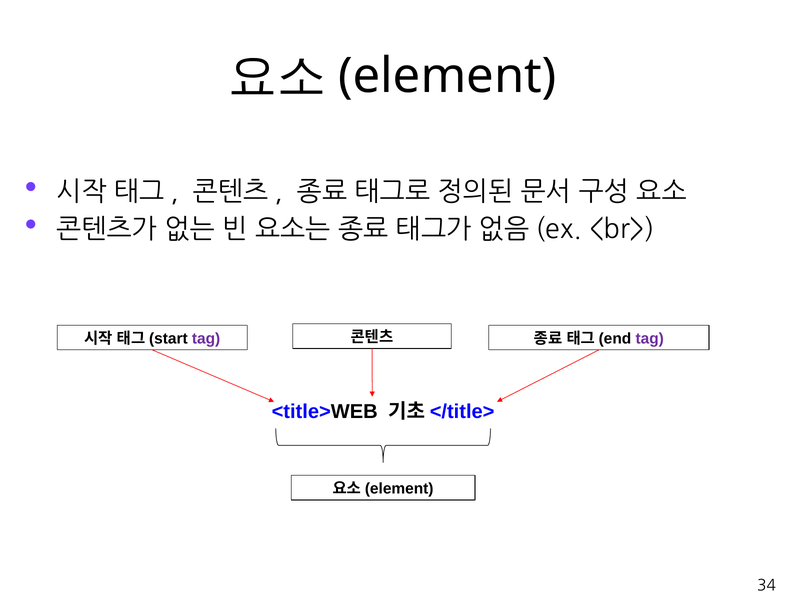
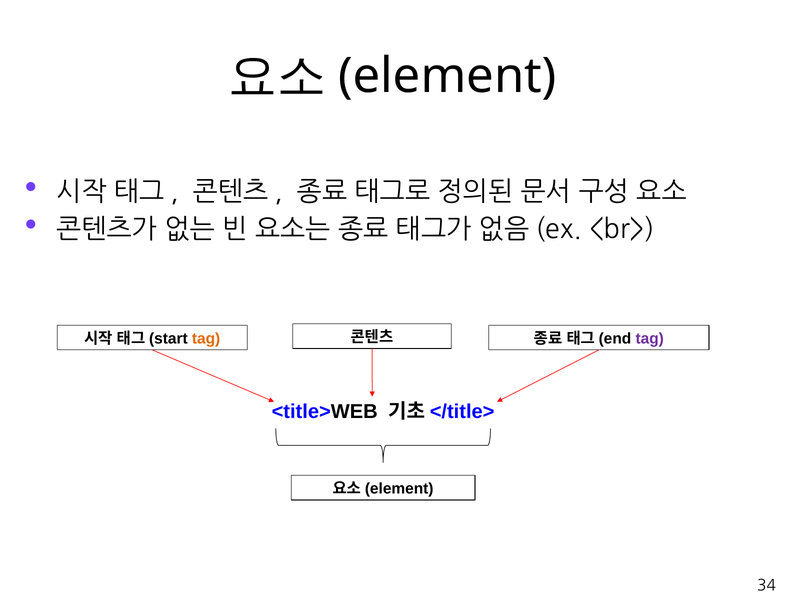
tag colour: purple -> orange (206, 338)
